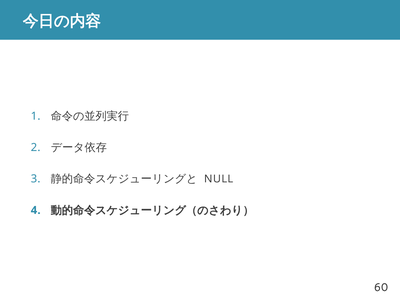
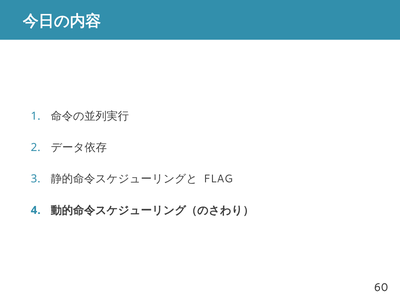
NULL: NULL -> FLAG (218, 179)
